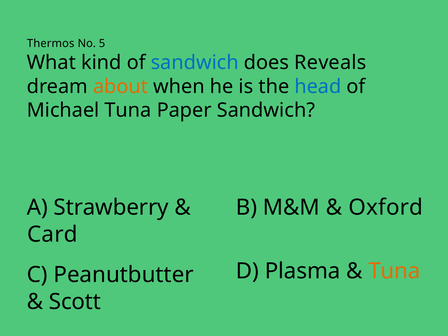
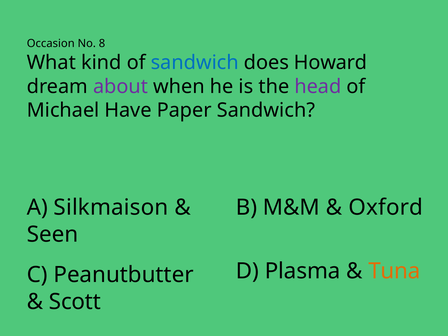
Thermos: Thermos -> Occasion (51, 43)
5: 5 -> 8 (102, 43)
Reveals: Reveals -> Howard (331, 63)
about colour: orange -> purple (121, 86)
head colour: blue -> purple (318, 86)
Michael Tuna: Tuna -> Have (128, 110)
Strawberry: Strawberry -> Silkmaison (111, 208)
Card: Card -> Seen (53, 234)
